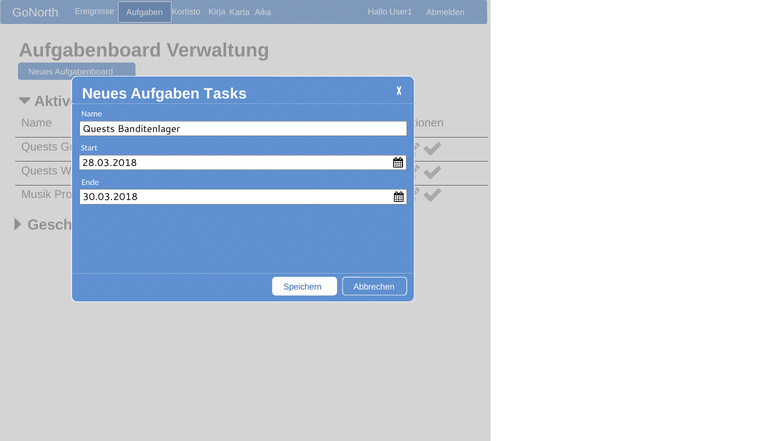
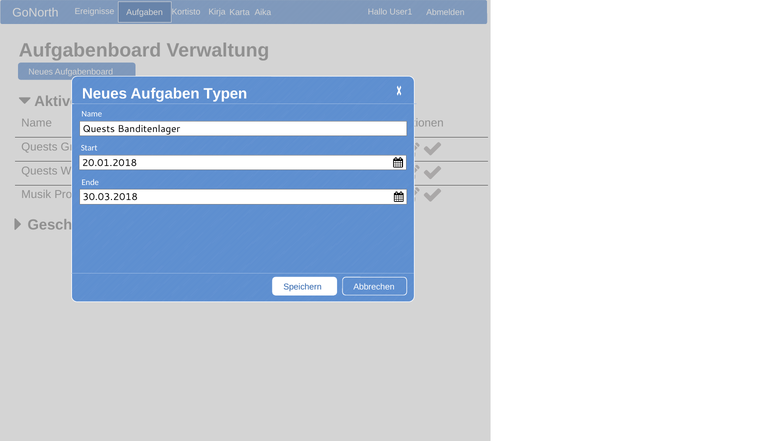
Tasks: Tasks -> Typen (225, 94)
28.03.2018: 28.03.2018 -> 20.01.2018 (110, 163)
